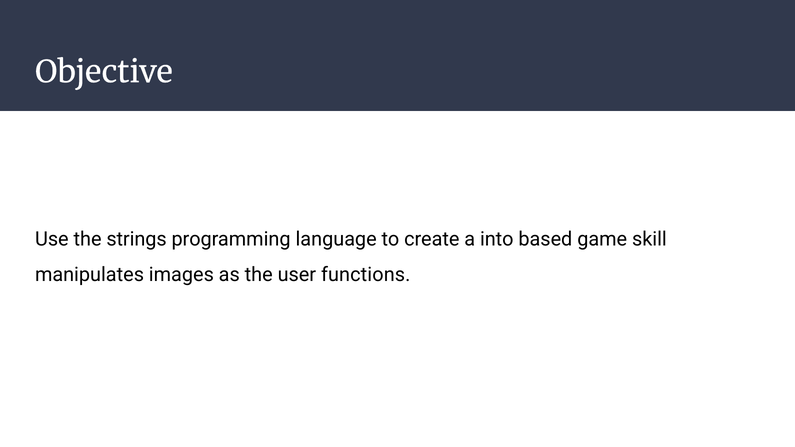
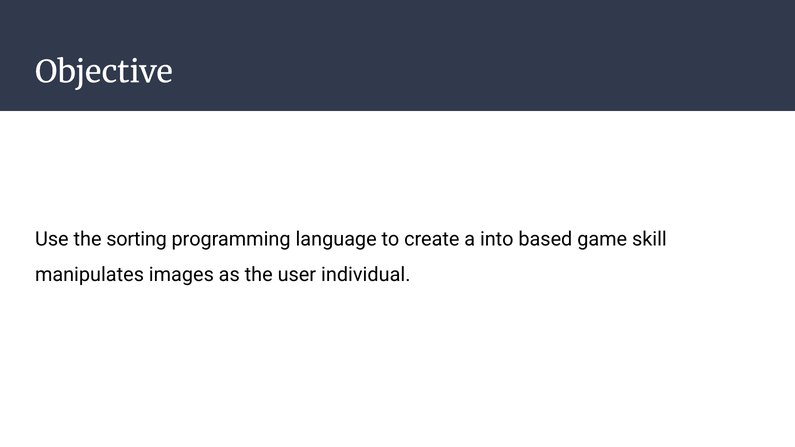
strings: strings -> sorting (137, 239)
functions: functions -> individual (366, 275)
